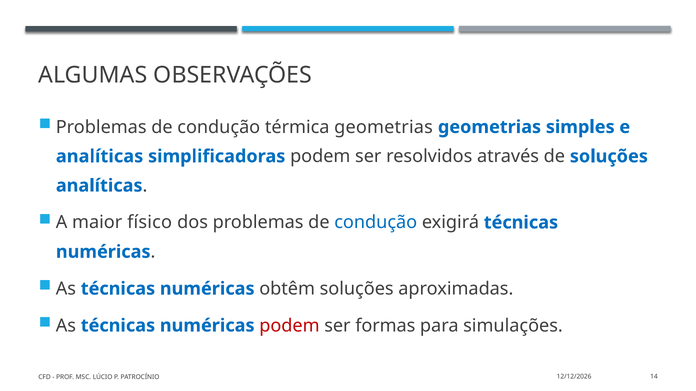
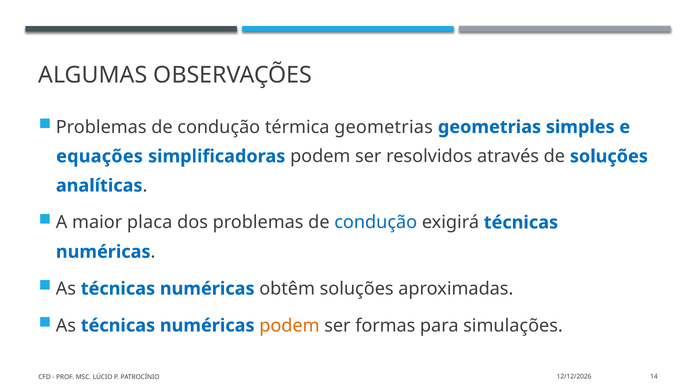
analíticas: analíticas -> equações (100, 157)
físico: físico -> placa (150, 223)
podem colour: red -> orange (289, 326)
